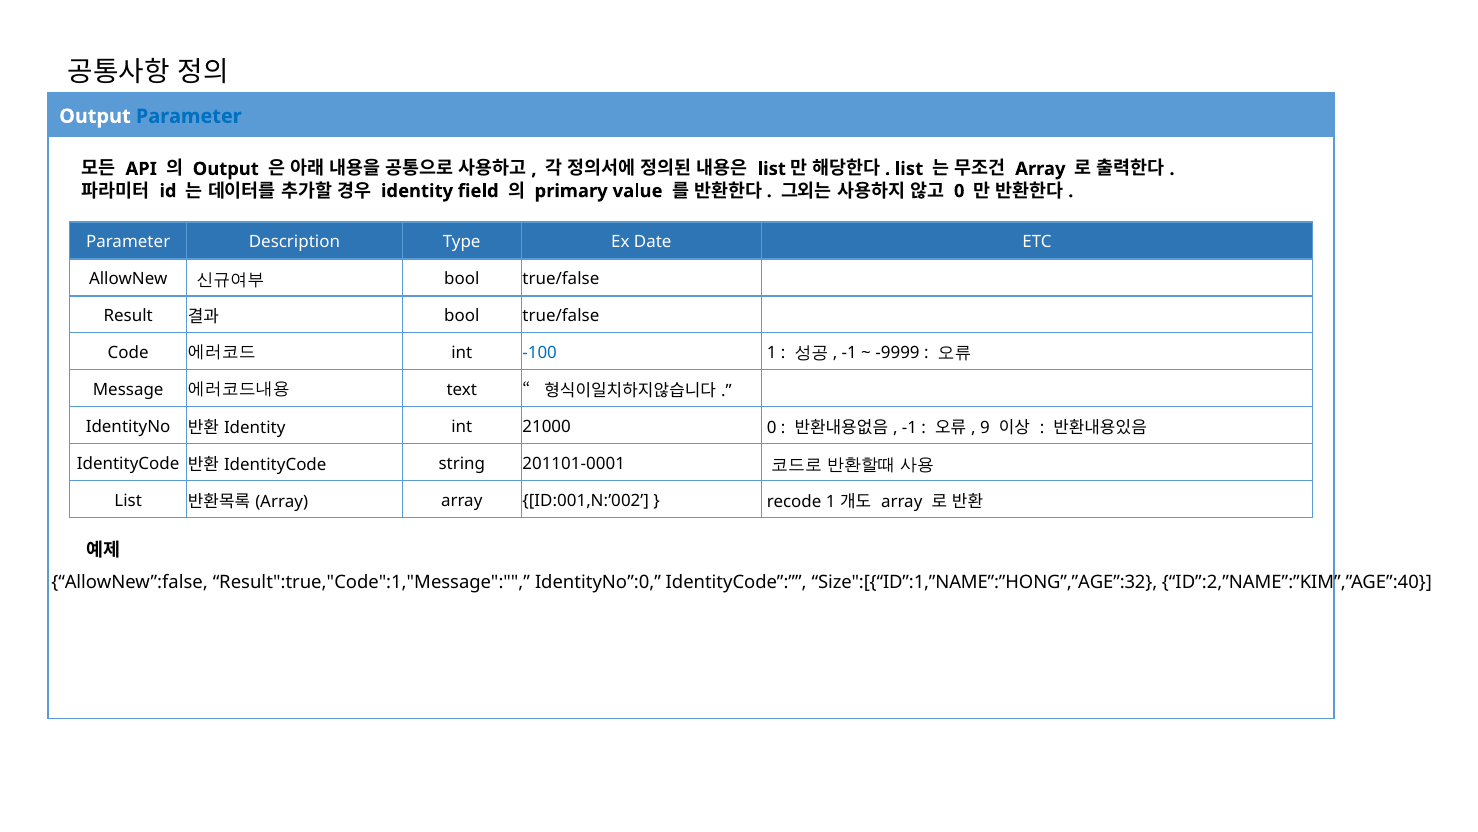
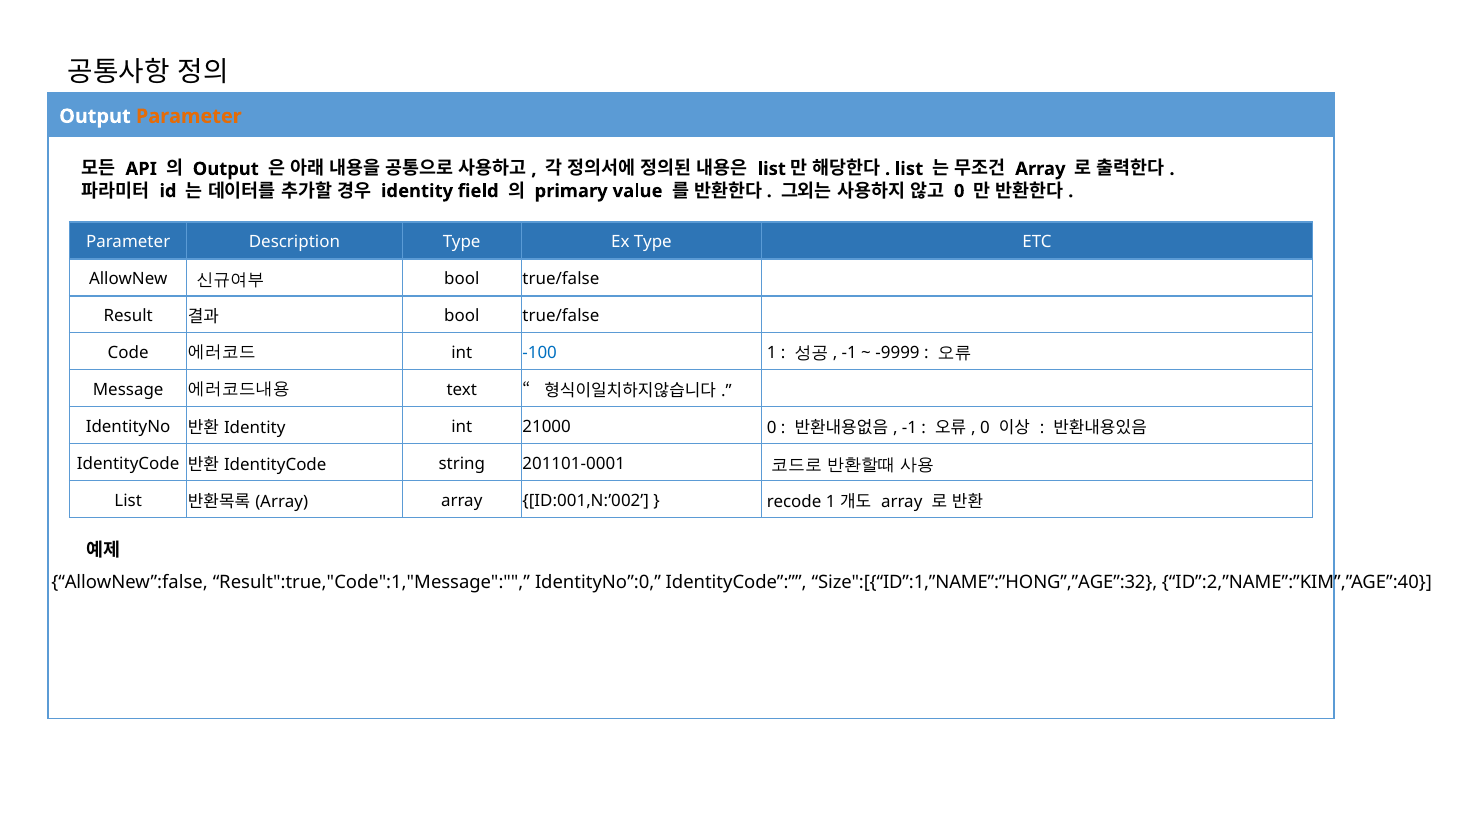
Parameter colour: blue -> orange (189, 116)
Ex Date: Date -> Type (653, 242)
9: 9 -> 0 (985, 427)
